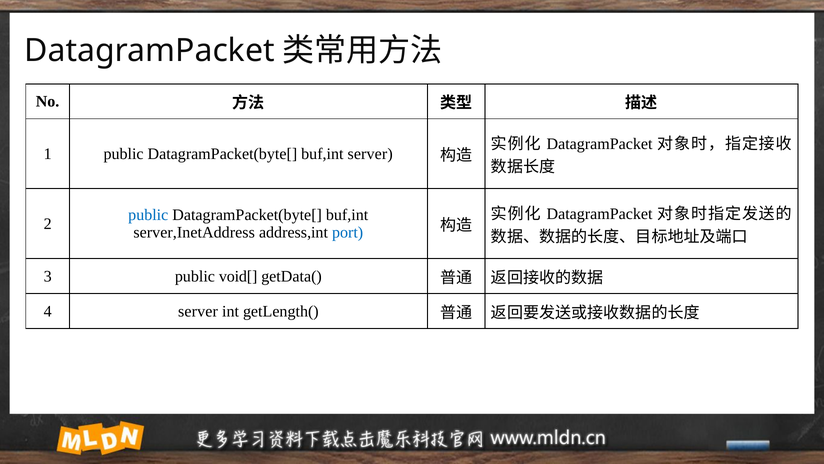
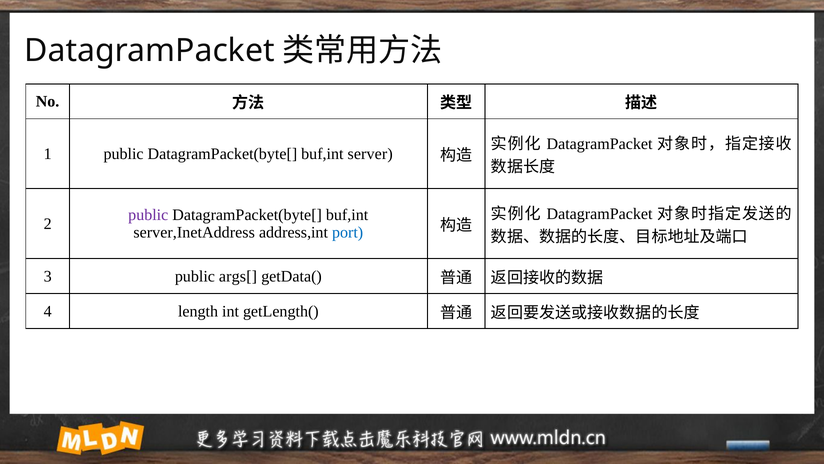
public colour: blue -> purple (148, 215)
void[: void[ -> args[ (238, 276)
4 server: server -> length (198, 311)
